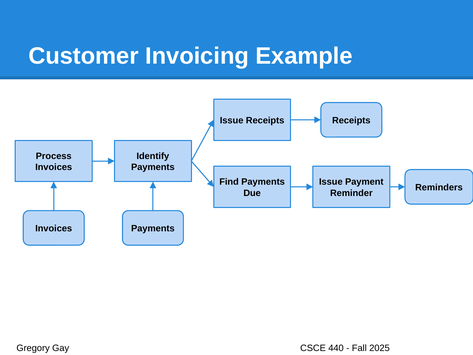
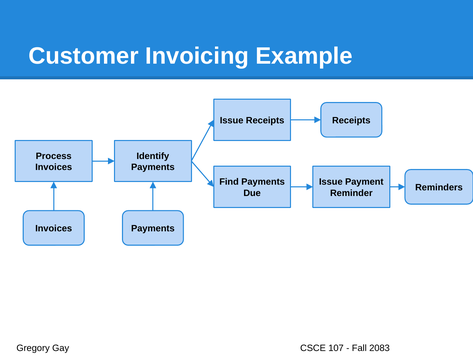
440: 440 -> 107 (336, 348)
2025: 2025 -> 2083 (380, 348)
